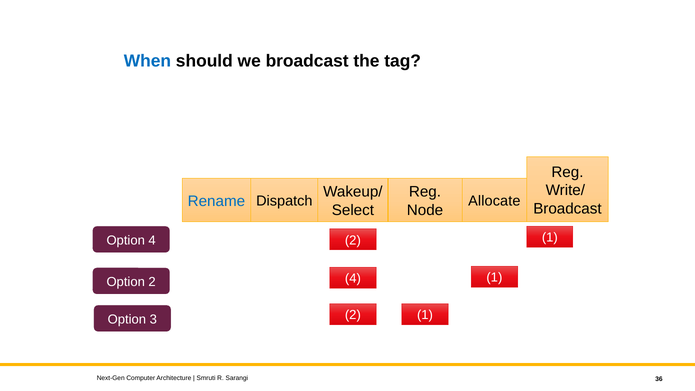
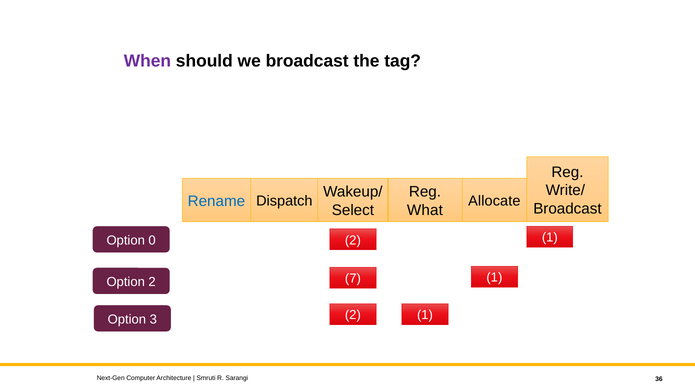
When colour: blue -> purple (147, 61)
Node: Node -> What (425, 210)
Option 4: 4 -> 0 (152, 240)
2 4: 4 -> 7 (353, 279)
